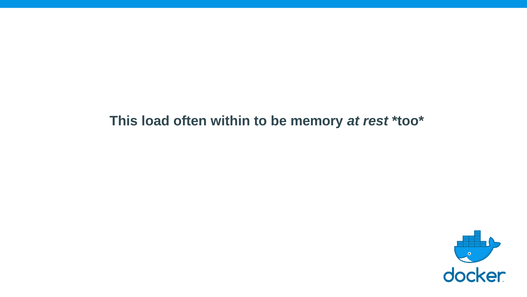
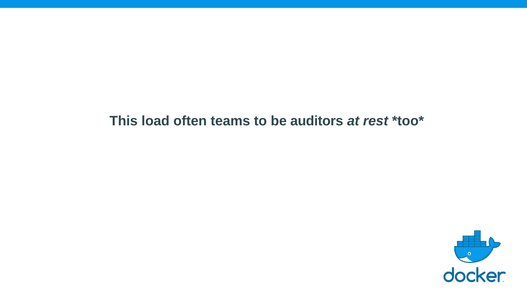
within: within -> teams (230, 121)
memory: memory -> auditors (317, 121)
